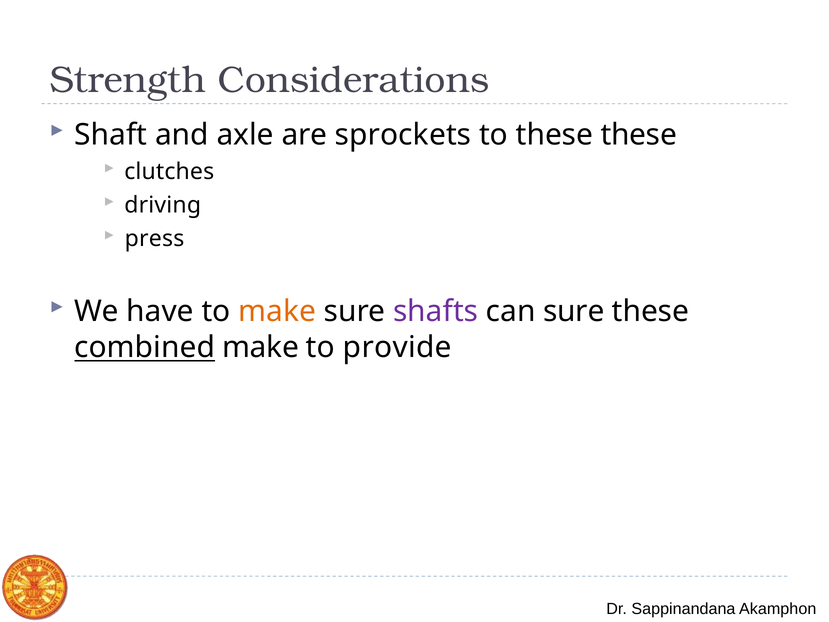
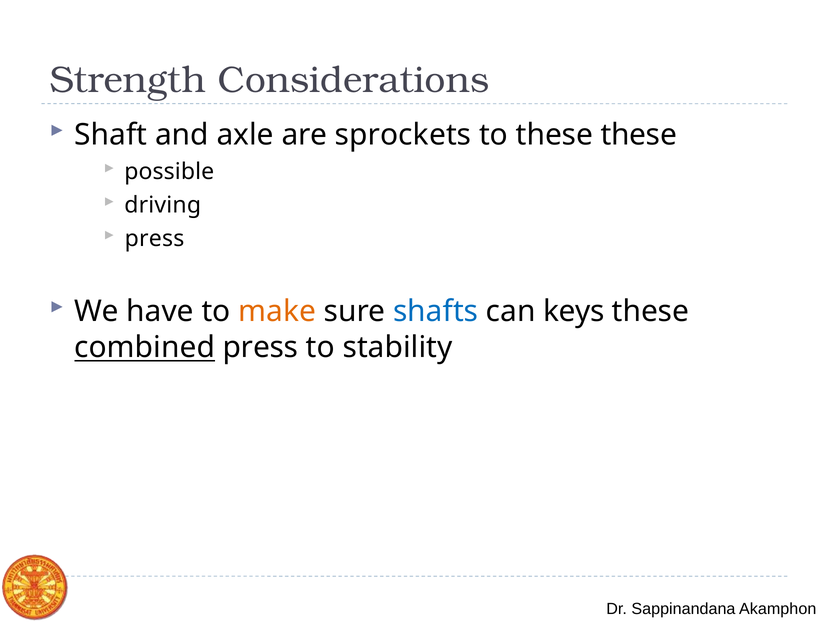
clutches: clutches -> possible (169, 172)
shafts colour: purple -> blue (436, 311)
can sure: sure -> keys (574, 311)
combined make: make -> press (260, 347)
provide: provide -> stability (397, 347)
